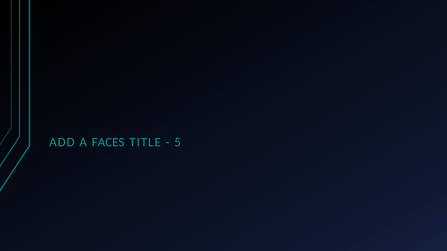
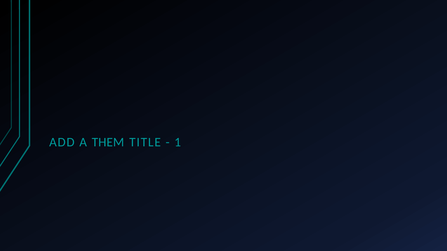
FACES: FACES -> THEM (108, 142)
5: 5 -> 1 (178, 142)
